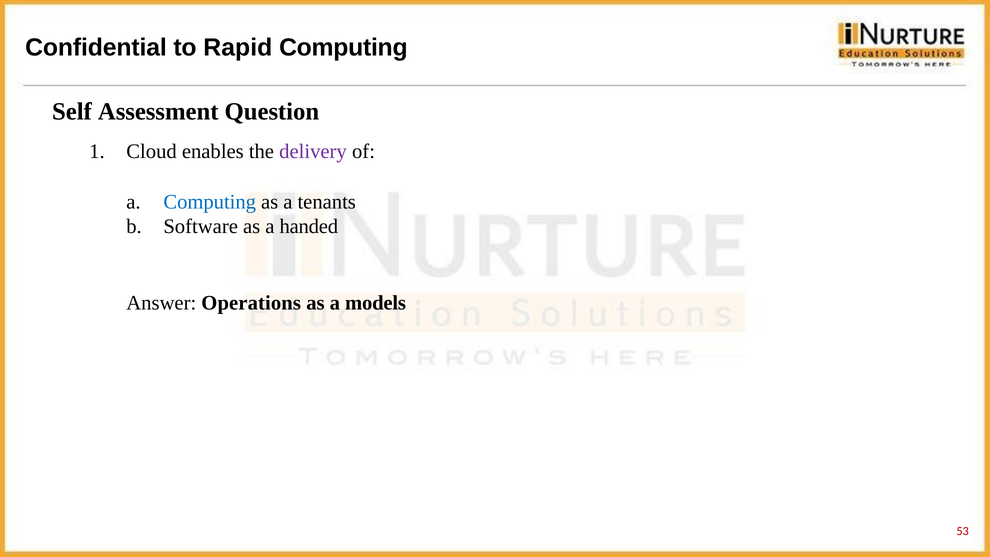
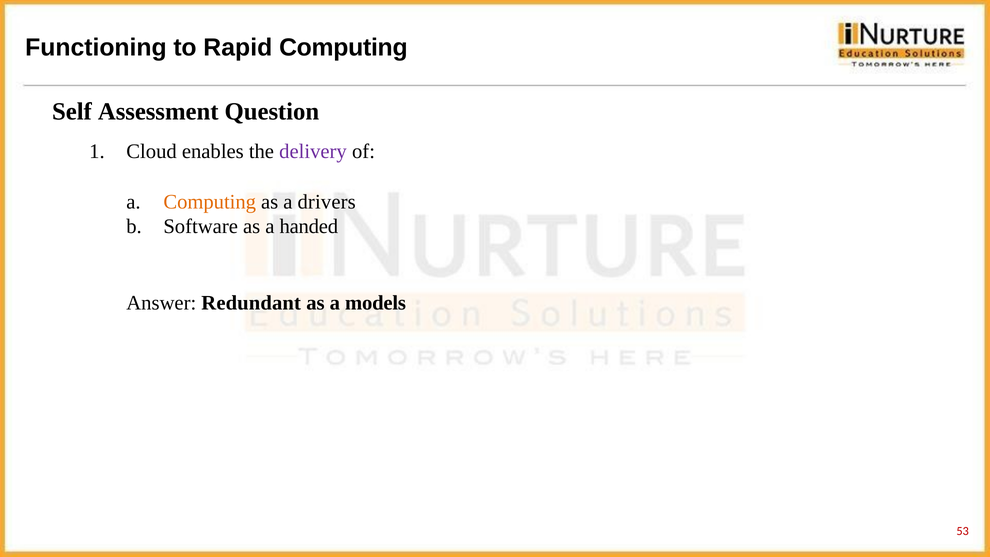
Confidential: Confidential -> Functioning (96, 48)
Computing colour: blue -> orange (210, 202)
tenants: tenants -> drivers (327, 202)
Operations: Operations -> Redundant (251, 303)
